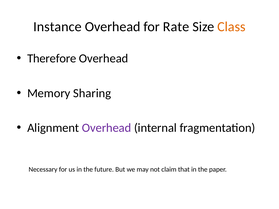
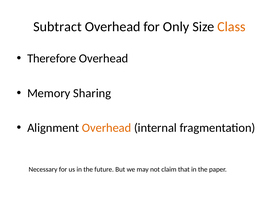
Instance: Instance -> Subtract (57, 27)
Rate: Rate -> Only (176, 27)
Overhead colour: purple -> orange (107, 128)
